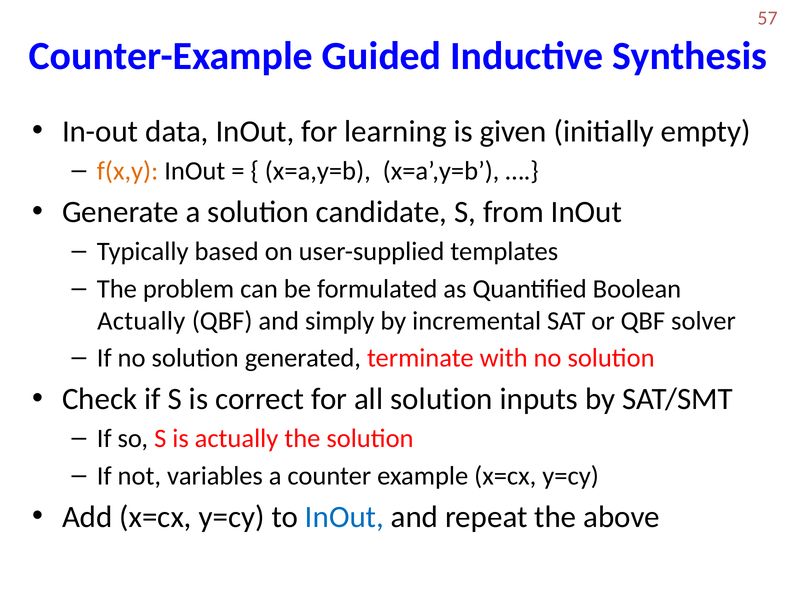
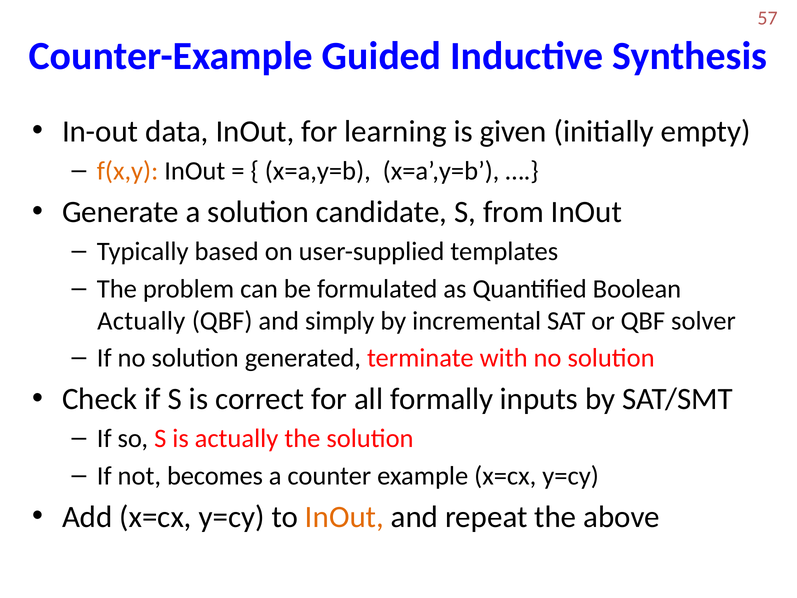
all solution: solution -> formally (442, 399)
variables: variables -> becomes (215, 476)
InOut colour: blue -> orange (344, 517)
